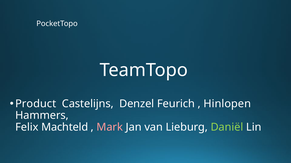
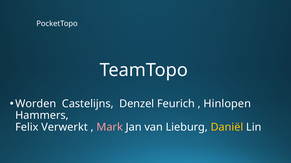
Product: Product -> Worden (36, 104)
Machteld: Machteld -> Verwerkt (65, 128)
Daniël colour: light green -> yellow (227, 128)
